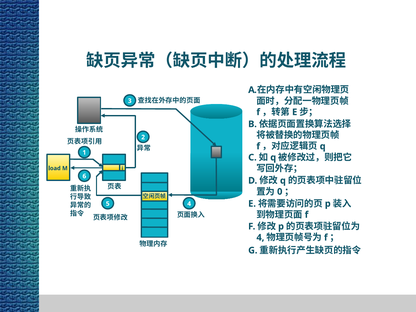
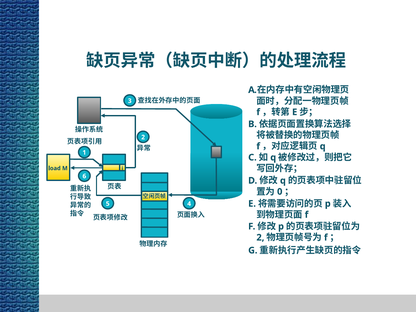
4: 4 -> 2 (260, 238)
